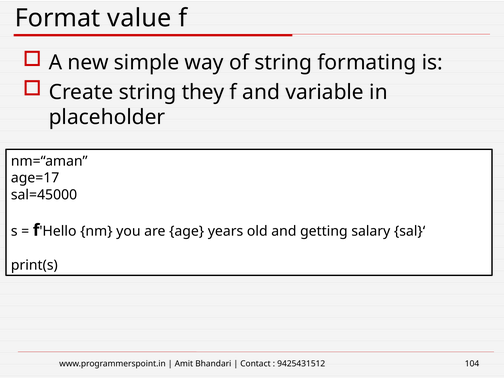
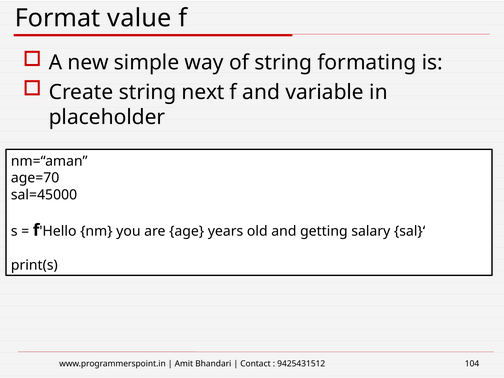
they: they -> next (203, 92)
age=17: age=17 -> age=70 (35, 178)
